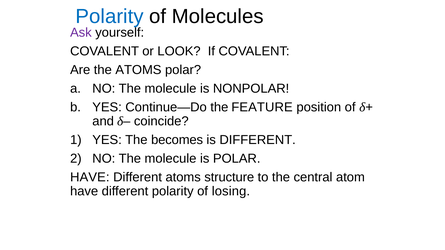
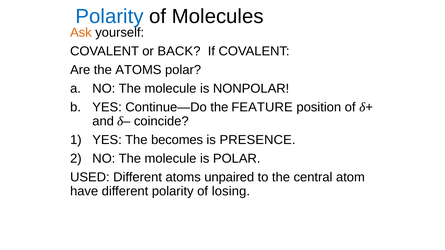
Ask colour: purple -> orange (81, 33)
LOOK: LOOK -> BACK (179, 51)
is DIFFERENT: DIFFERENT -> PRESENCE (258, 140)
HAVE: HAVE -> USED (90, 177)
structure: structure -> unpaired (229, 177)
